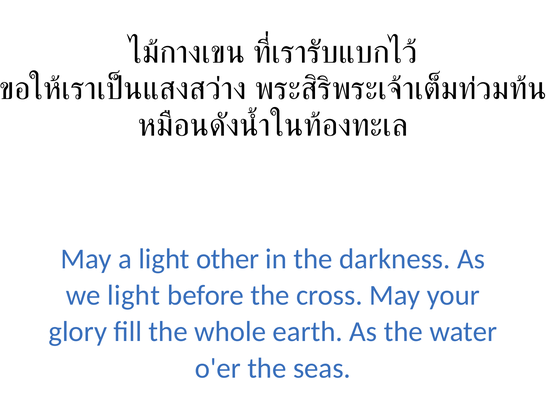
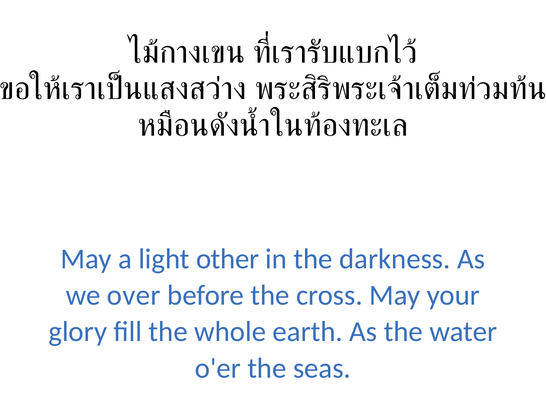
we light: light -> over (134, 295)
